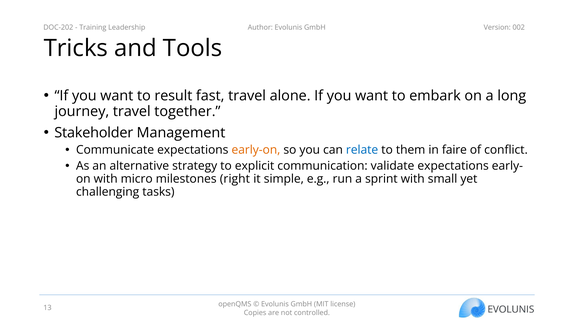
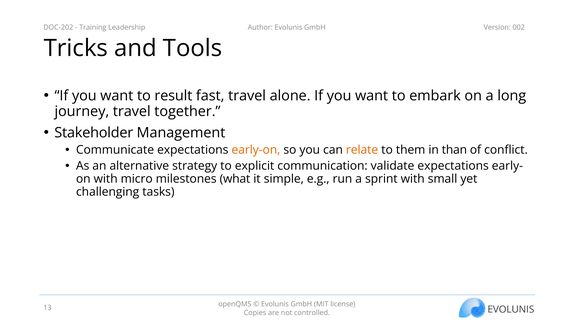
relate colour: blue -> orange (362, 150)
faire: faire -> than (454, 150)
right: right -> what (235, 179)
